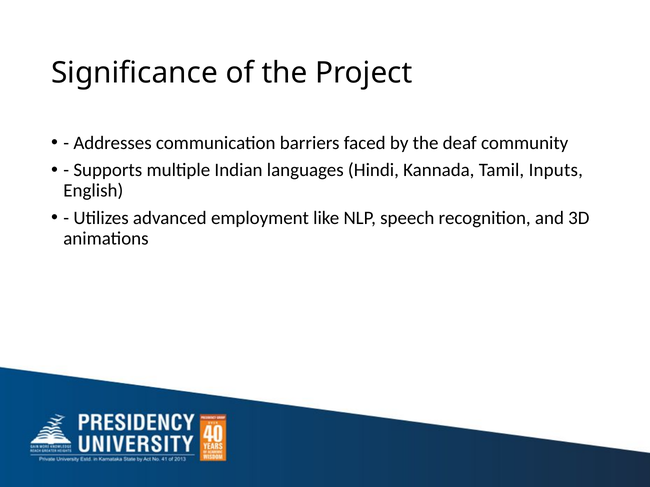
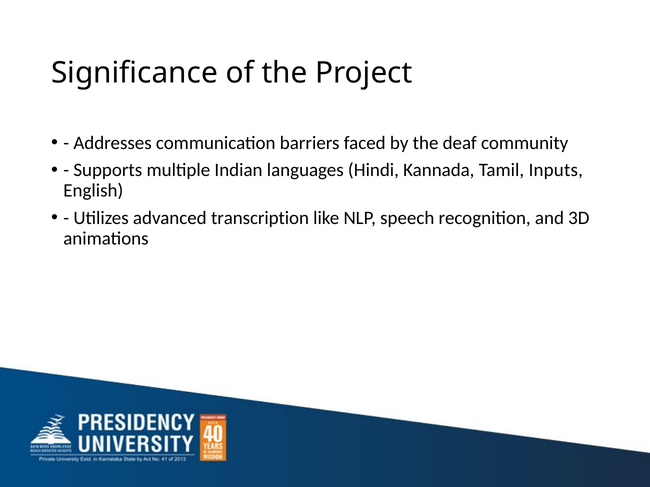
employment: employment -> transcription (260, 218)
